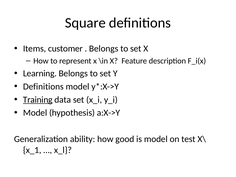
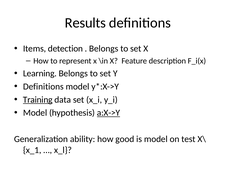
Square: Square -> Results (85, 23)
customer: customer -> detection (65, 49)
a:X->Y underline: none -> present (109, 113)
